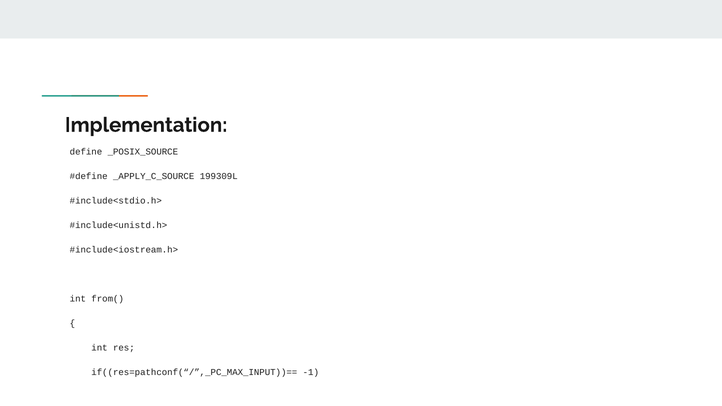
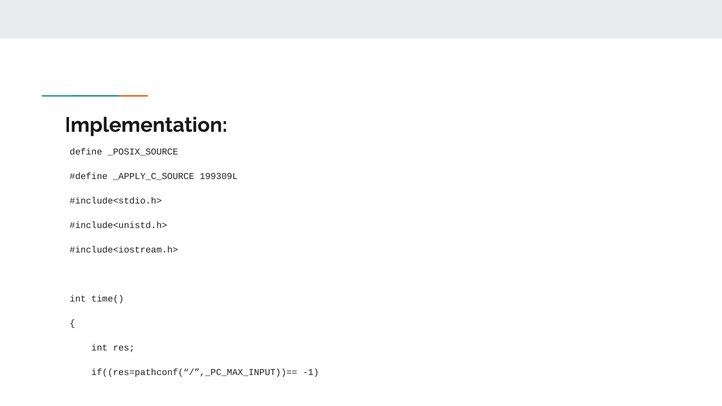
from(: from( -> time( (108, 299)
